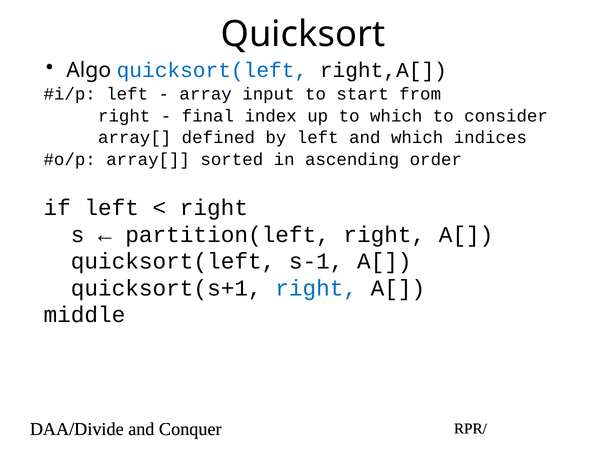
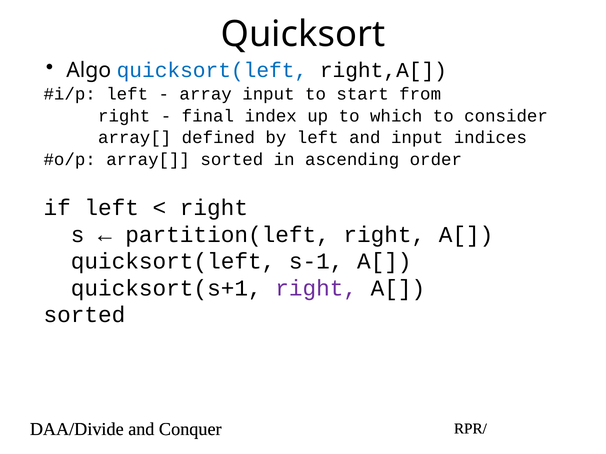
and which: which -> input (417, 138)
right colour: blue -> purple (316, 289)
middle: middle -> sorted (84, 315)
